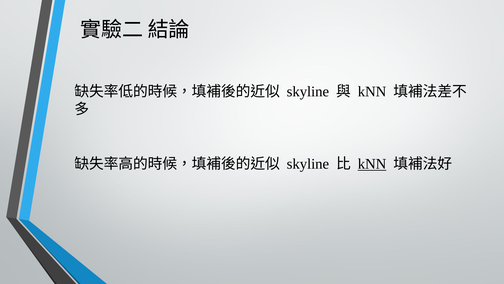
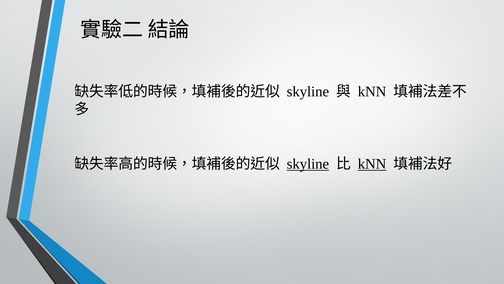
skyline underline: none -> present (308, 164)
